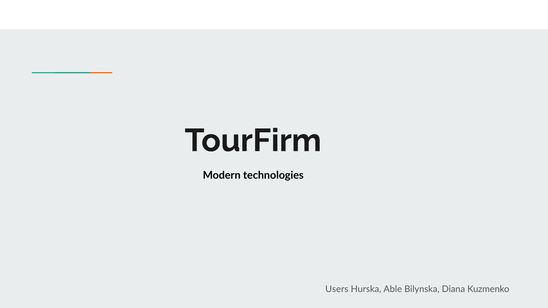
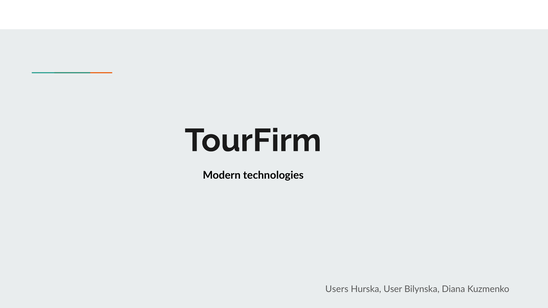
Able: Able -> User (393, 289)
